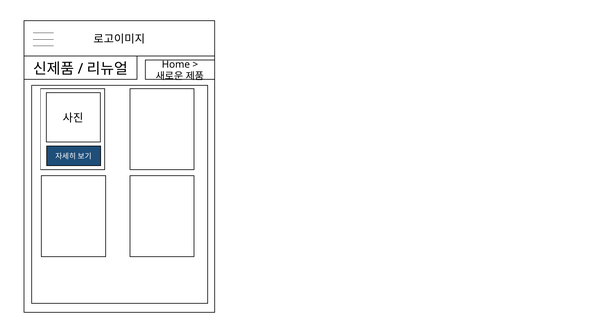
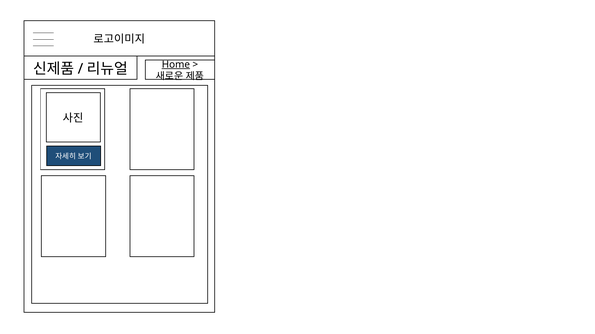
Home underline: none -> present (176, 65)
